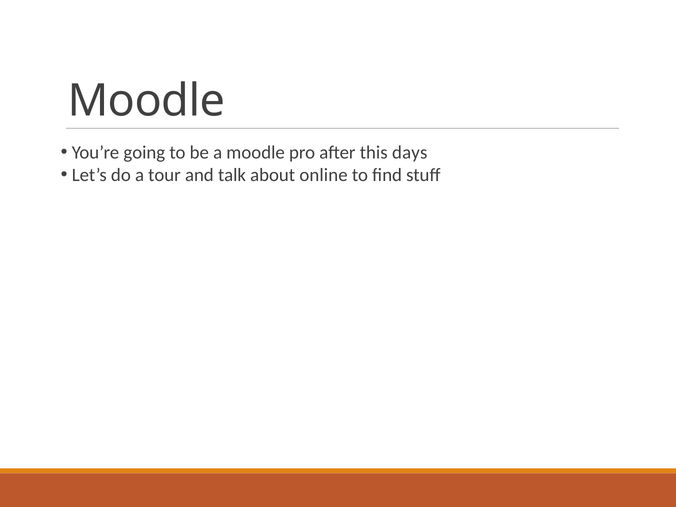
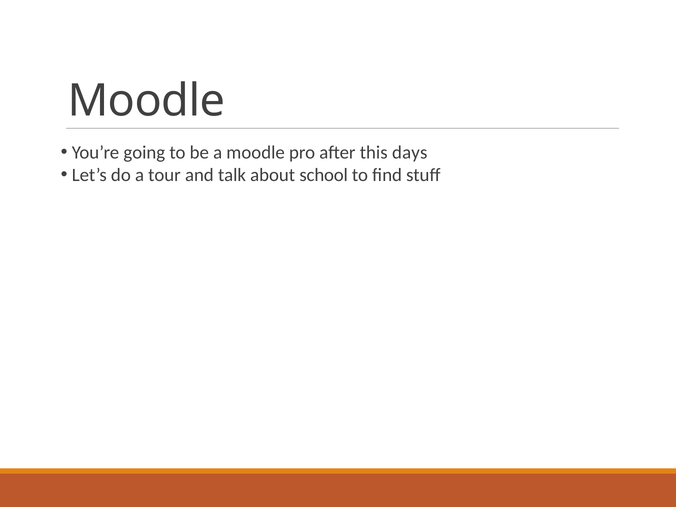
online: online -> school (324, 175)
